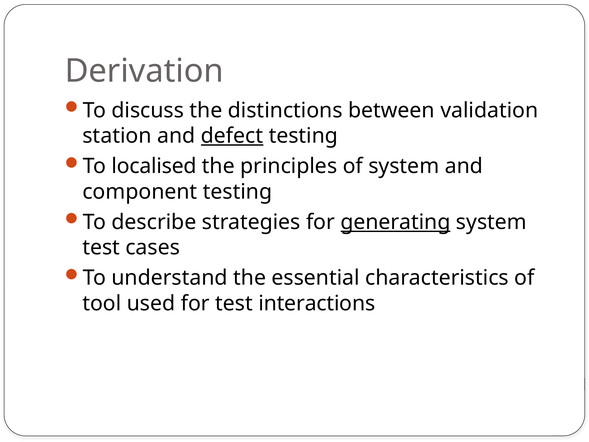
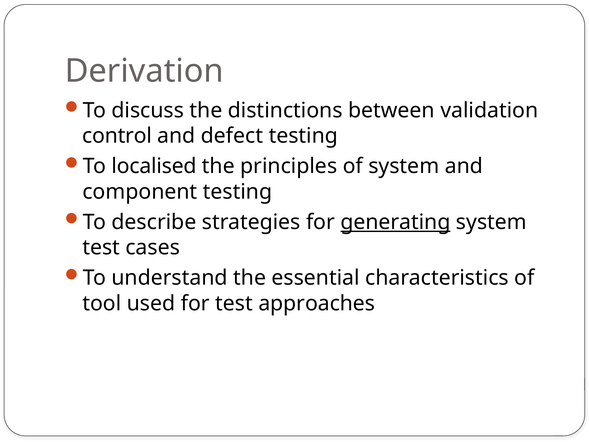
station: station -> control (117, 136)
defect underline: present -> none (232, 136)
interactions: interactions -> approaches (317, 303)
